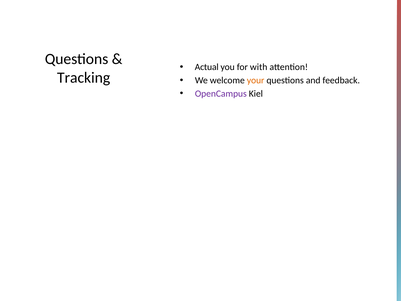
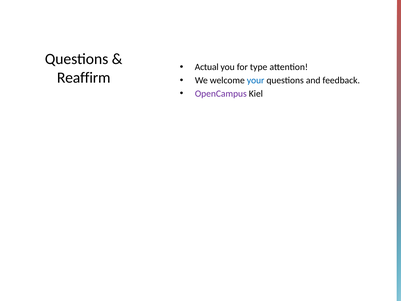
with: with -> type (259, 67)
Tracking: Tracking -> Reaffirm (84, 78)
your colour: orange -> blue (256, 80)
